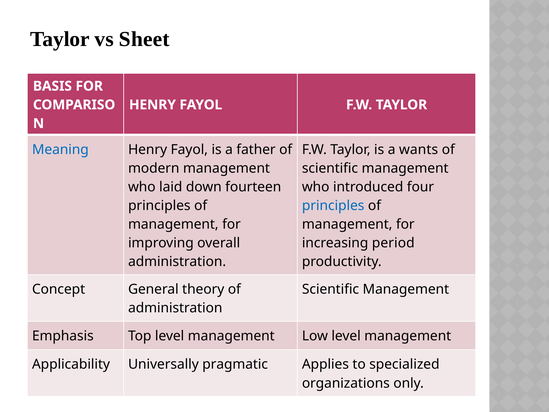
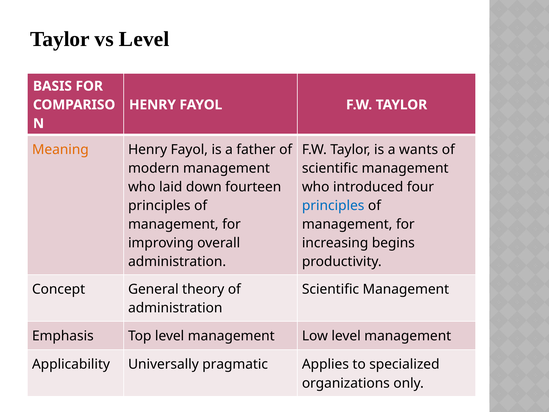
vs Sheet: Sheet -> Level (144, 39)
Meaning colour: blue -> orange (60, 149)
period: period -> begins (393, 243)
